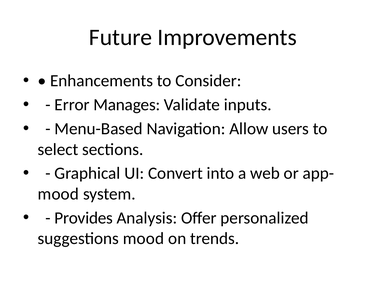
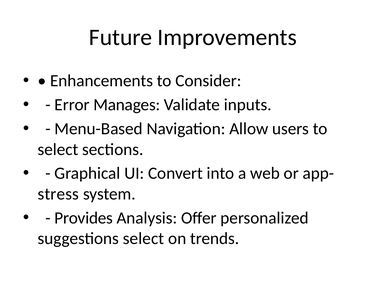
mood: mood -> stress (58, 194)
suggestions mood: mood -> select (143, 239)
